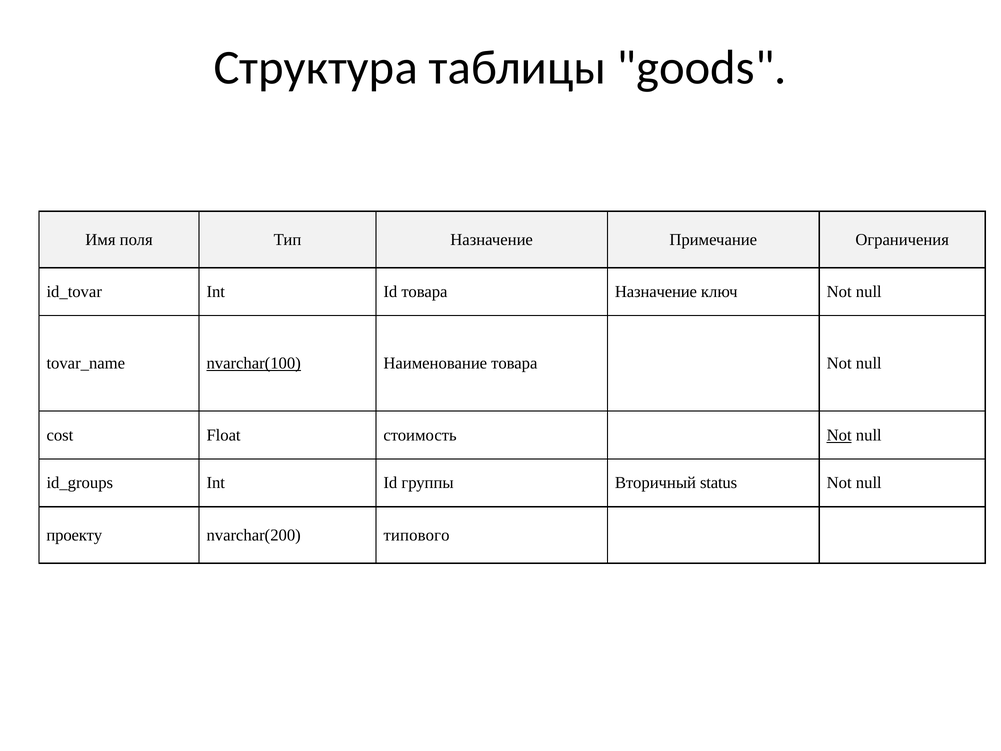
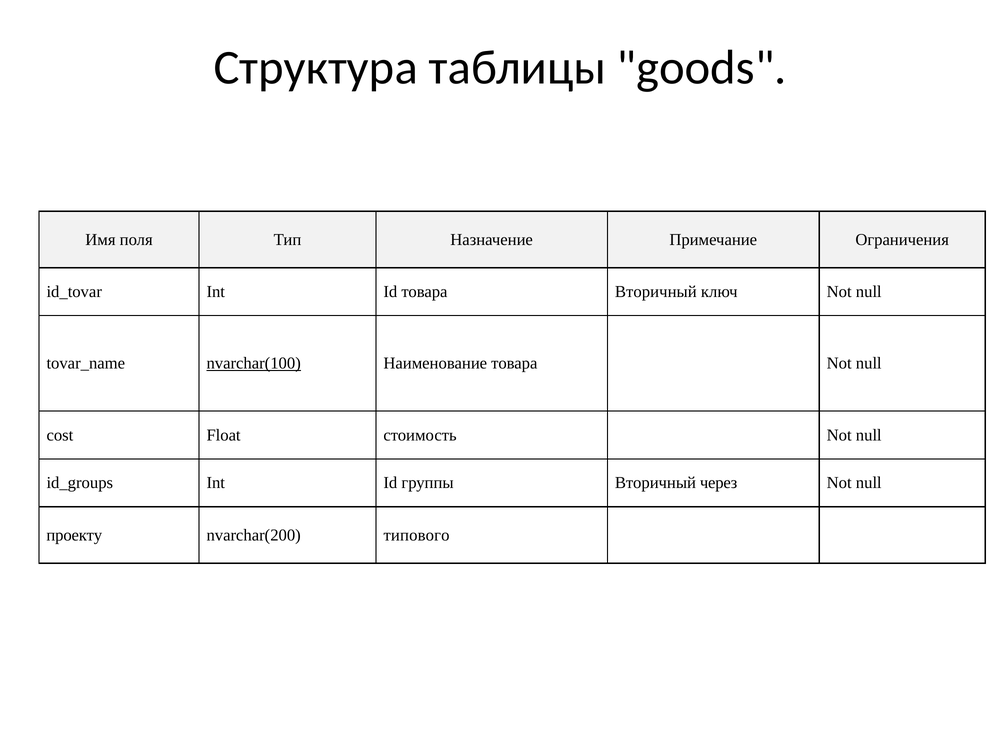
товара Назначение: Назначение -> Вторичный (656, 292)
Not underline: present -> none (839, 435)
status: status -> через (719, 483)
